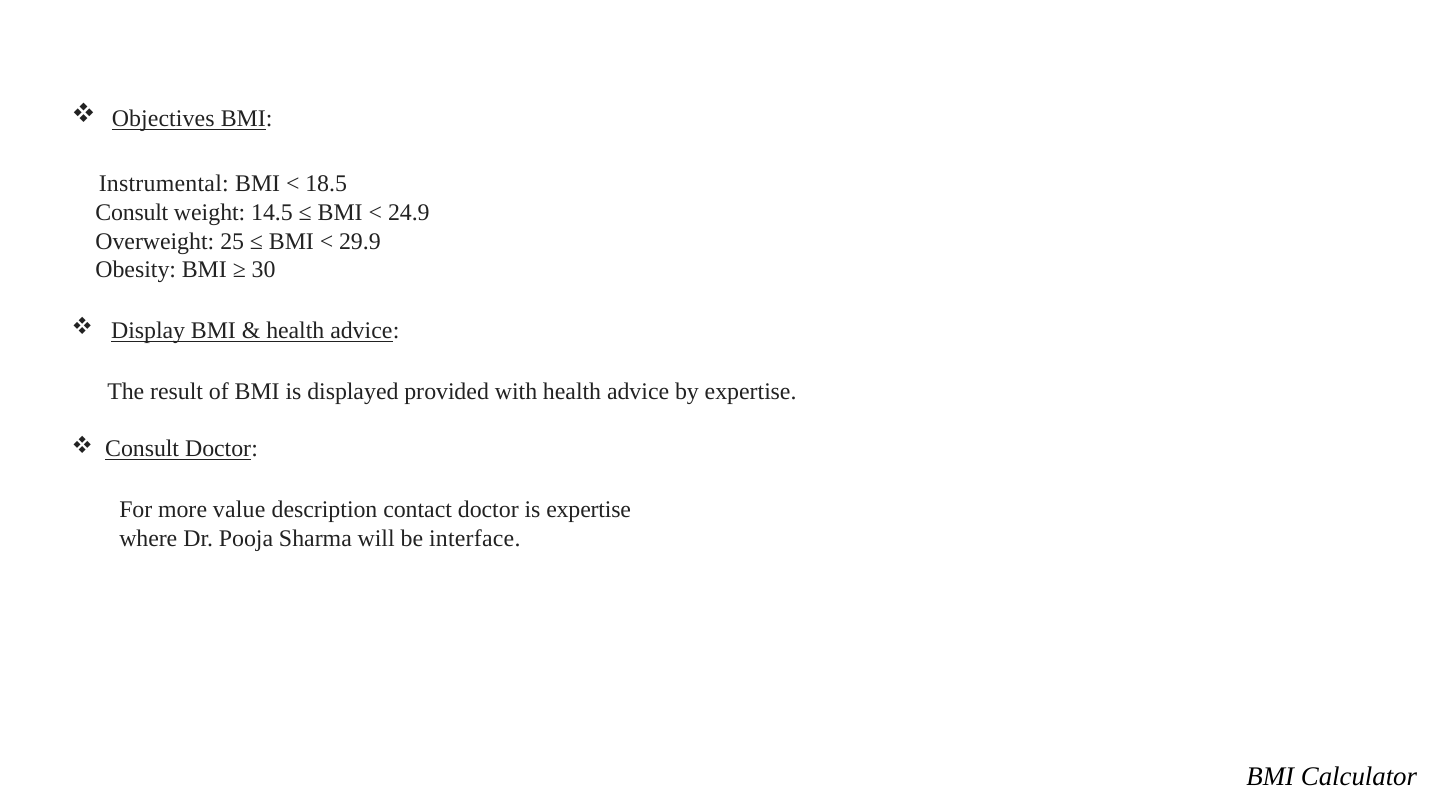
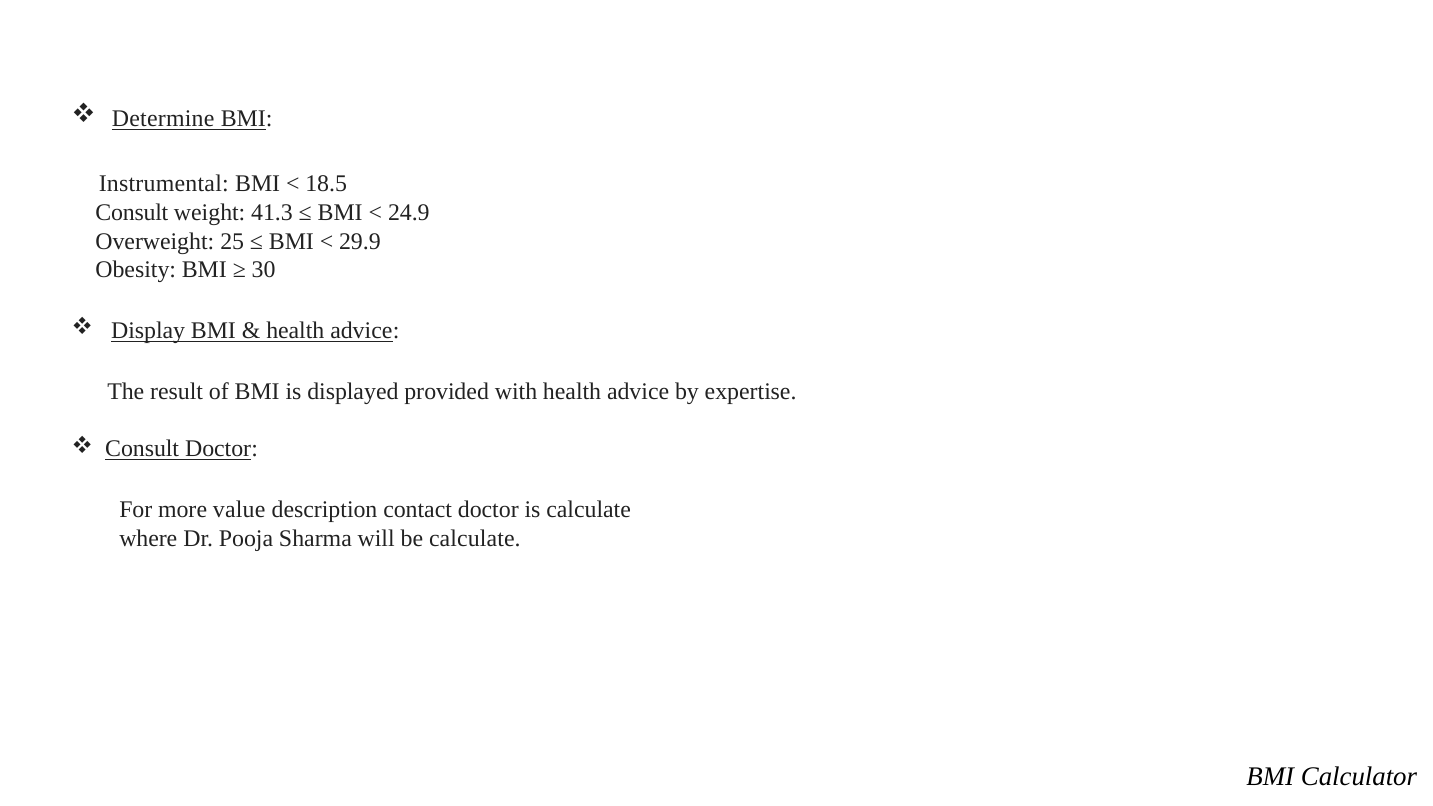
Objectives: Objectives -> Determine (163, 119)
14.5: 14.5 -> 41.3 (272, 213)
is expertise: expertise -> calculate (589, 510)
be interface: interface -> calculate (475, 539)
